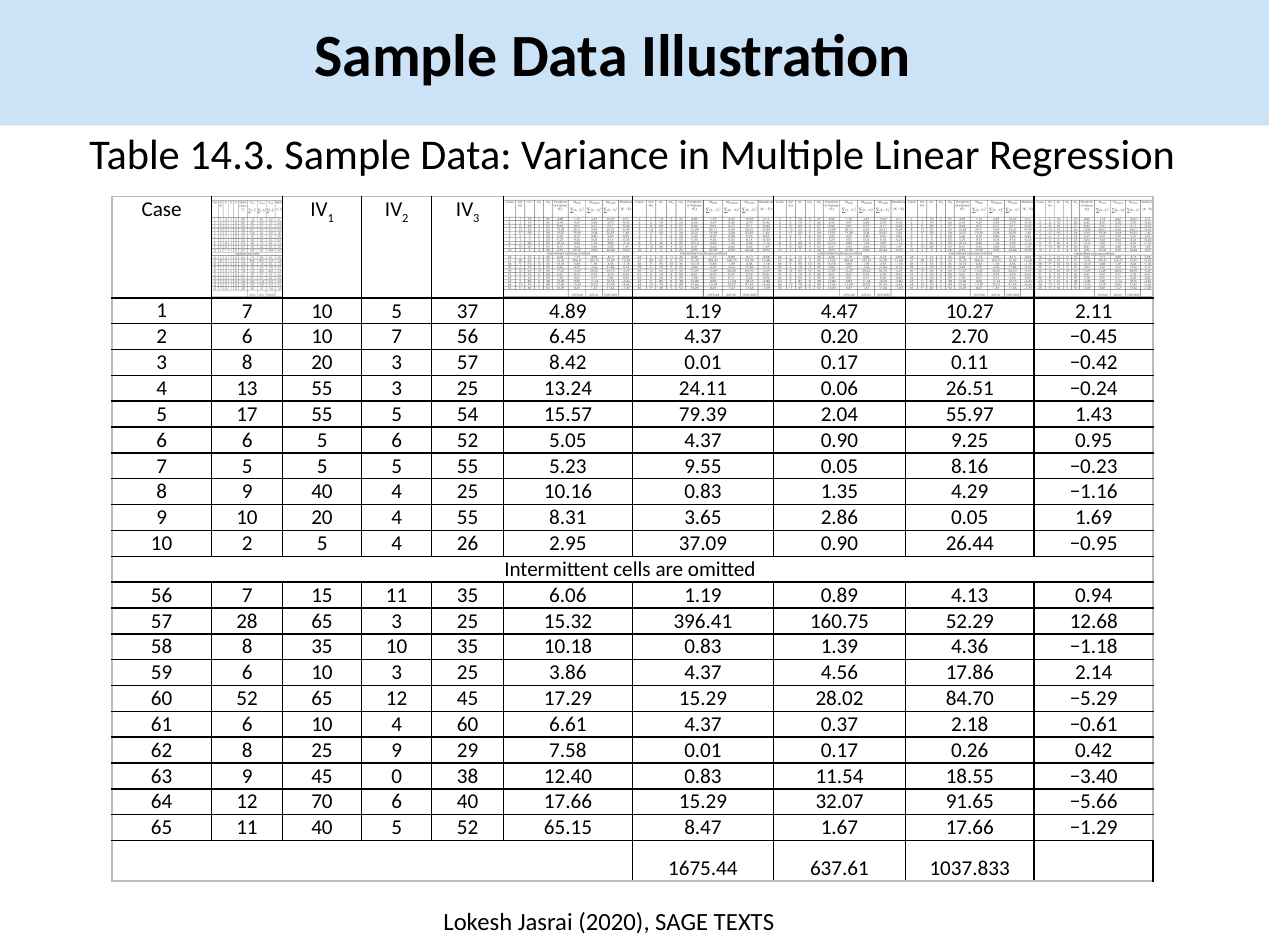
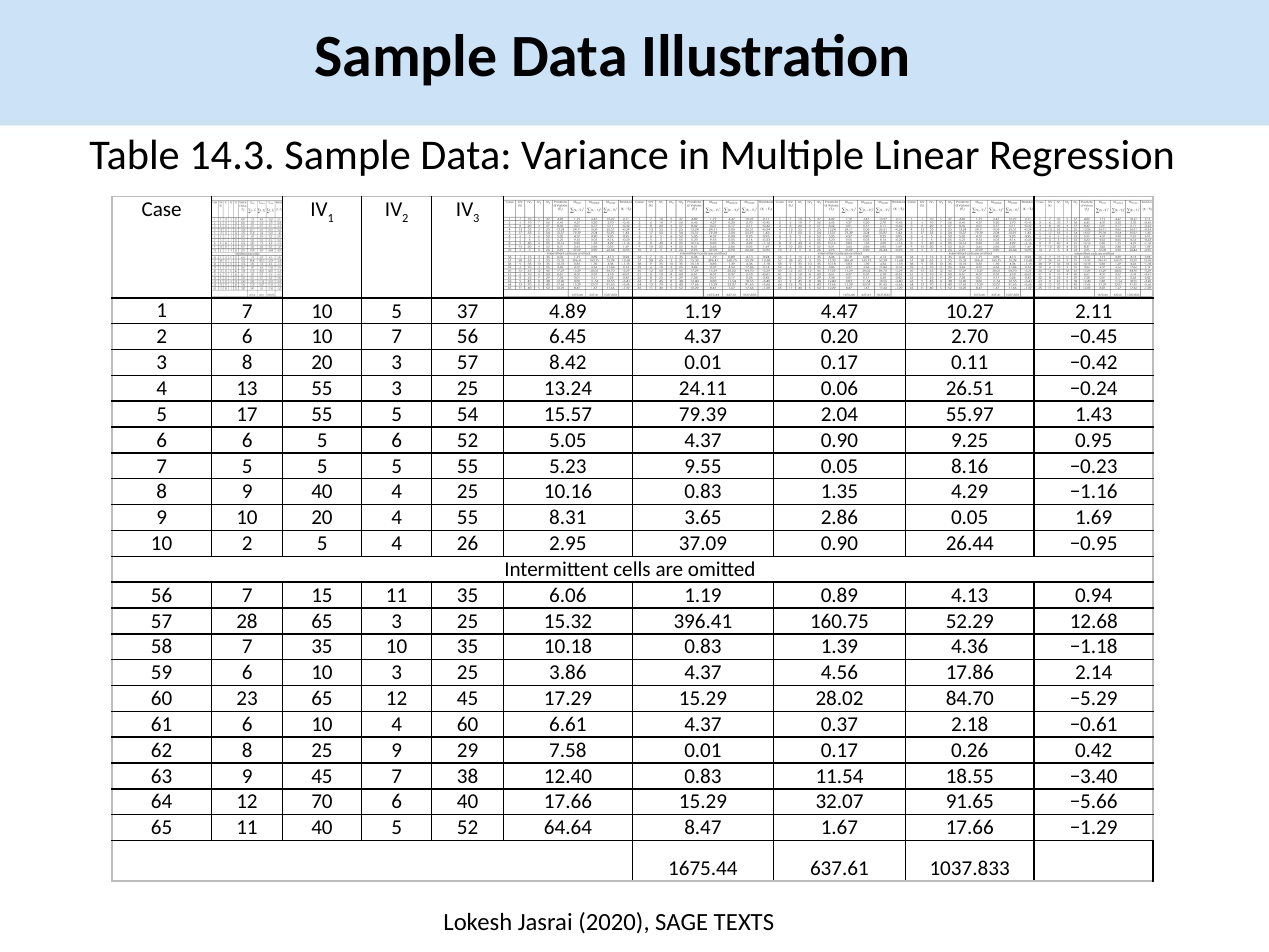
58 8: 8 -> 7 (247, 647)
60 52: 52 -> 23 (247, 698)
45 0: 0 -> 7 (397, 776)
65.15: 65.15 -> 64.64 (568, 828)
